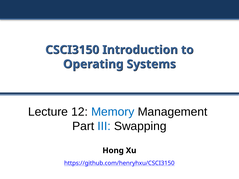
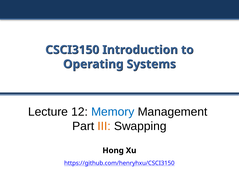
III colour: blue -> orange (104, 126)
